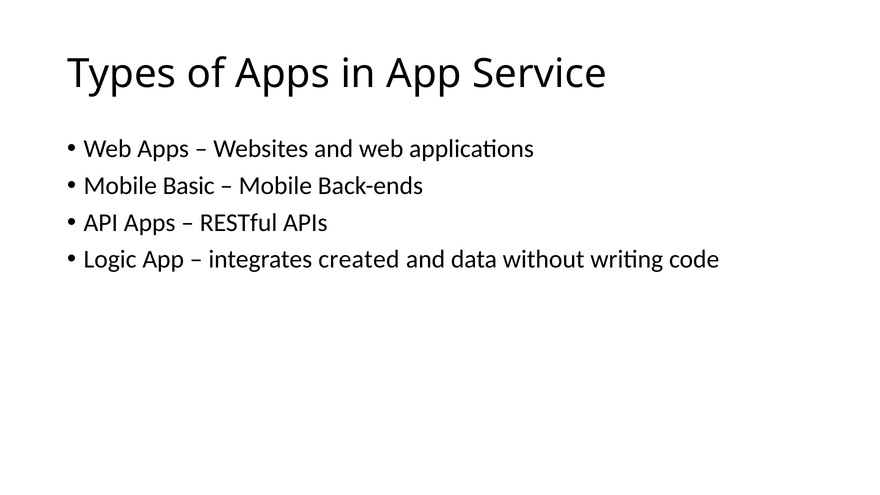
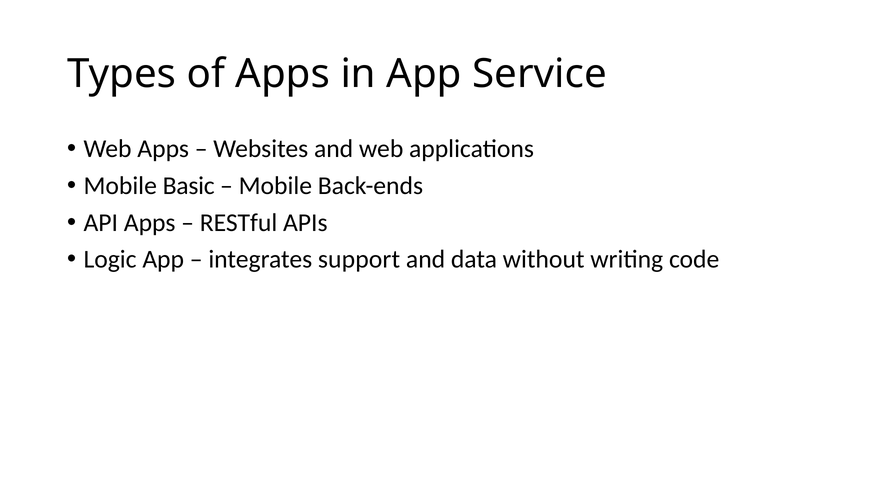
created: created -> support (359, 259)
